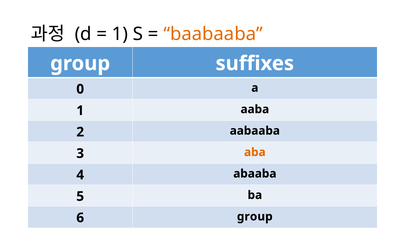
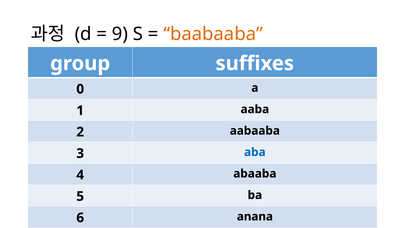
1: 1 -> 9 (120, 34)
aba colour: orange -> blue (255, 152)
group: group -> anana (255, 216)
